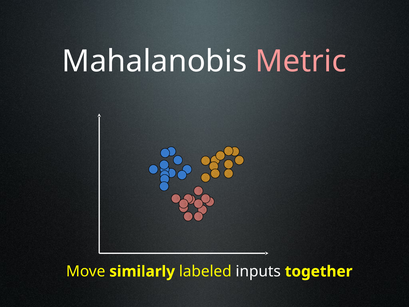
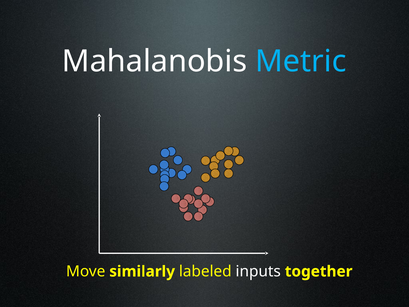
Metric colour: pink -> light blue (301, 61)
